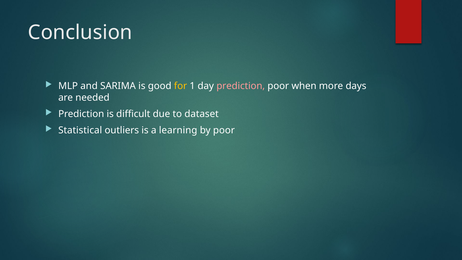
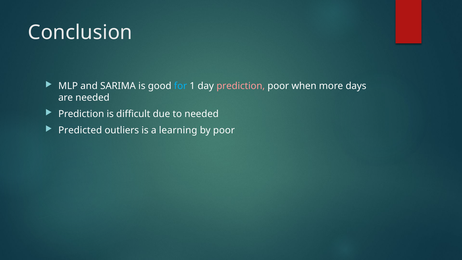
for colour: yellow -> light blue (181, 86)
to dataset: dataset -> needed (202, 114)
Statistical: Statistical -> Predicted (80, 130)
